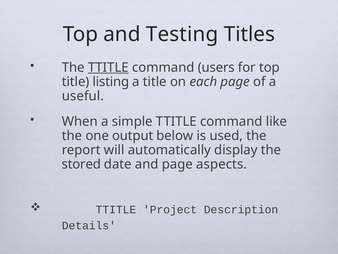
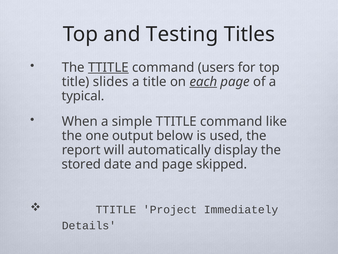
listing: listing -> slides (111, 82)
each underline: none -> present (203, 82)
useful: useful -> typical (83, 96)
aspects: aspects -> skipped (222, 164)
Description: Description -> Immediately (241, 209)
